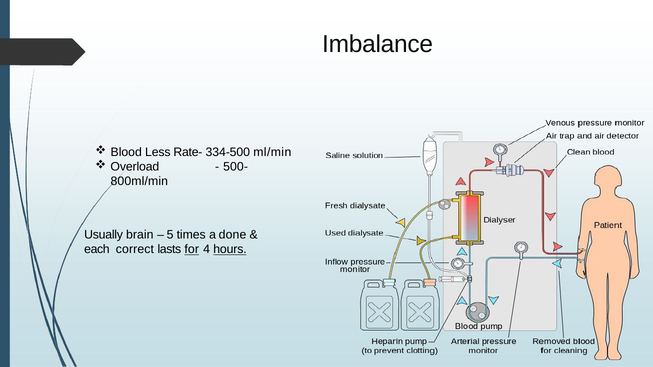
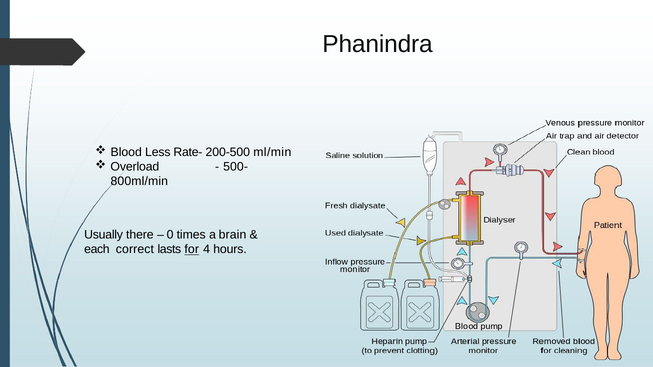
Imbalance: Imbalance -> Phanindra (378, 44)
334-500: 334-500 -> 200-500 (228, 152)
brain: brain -> there (140, 235)
5: 5 -> 0 (170, 235)
done: done -> brain (233, 235)
hours underline: present -> none (230, 250)
